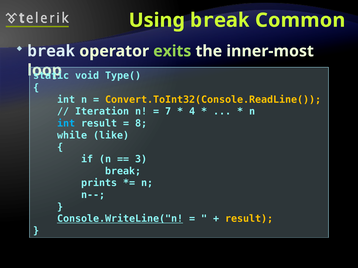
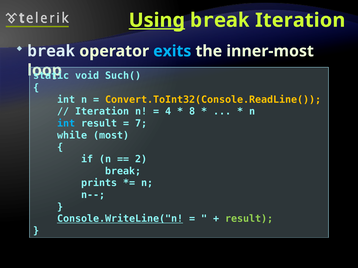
Using underline: none -> present (157, 20)
break Common: Common -> Iteration (300, 20)
exits colour: light green -> light blue (172, 51)
Type(: Type( -> Such( (123, 76)
7: 7 -> 4 (168, 112)
4: 4 -> 8 (192, 112)
8: 8 -> 7 (141, 124)
like: like -> most (111, 136)
3: 3 -> 2 (141, 159)
result colour: yellow -> light green (249, 219)
